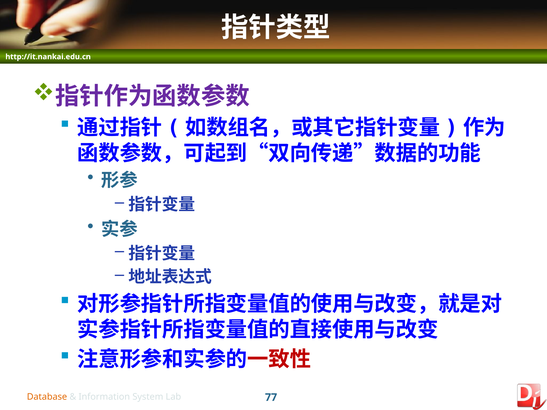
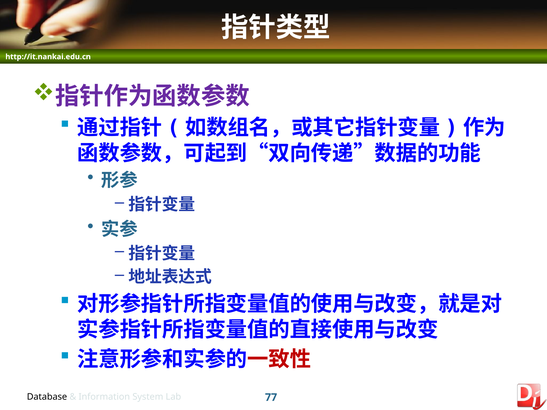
Database colour: orange -> black (47, 397)
